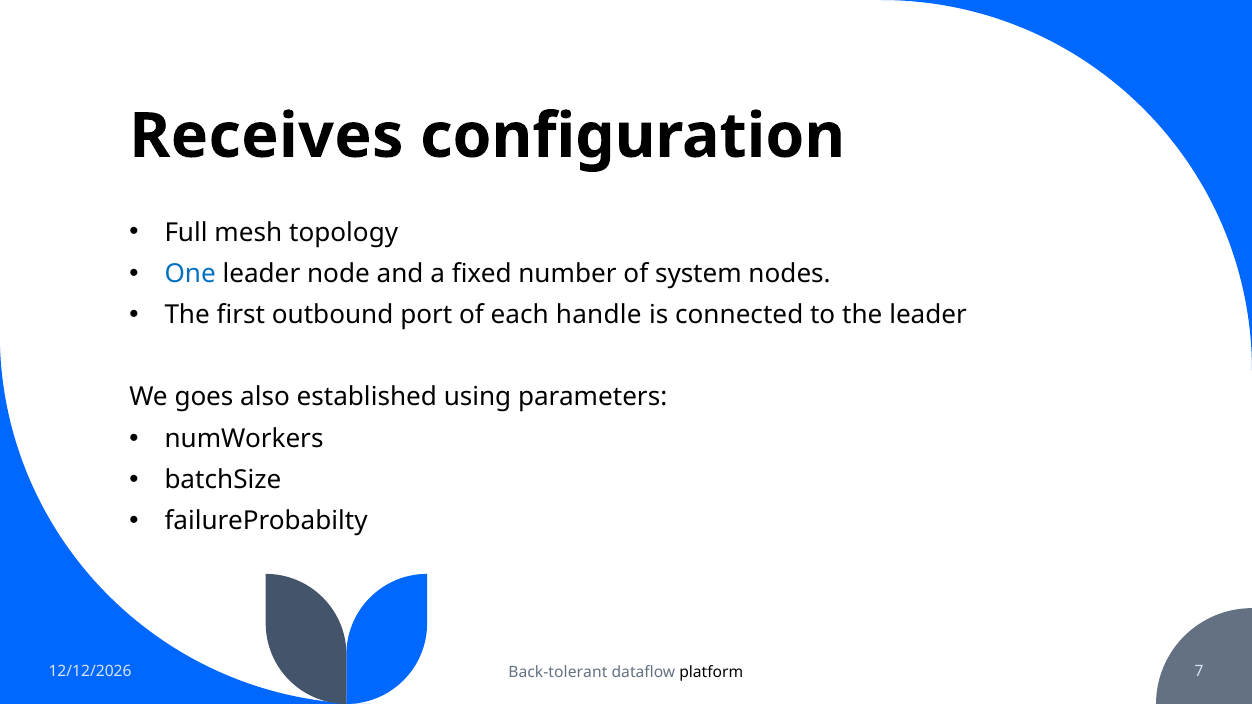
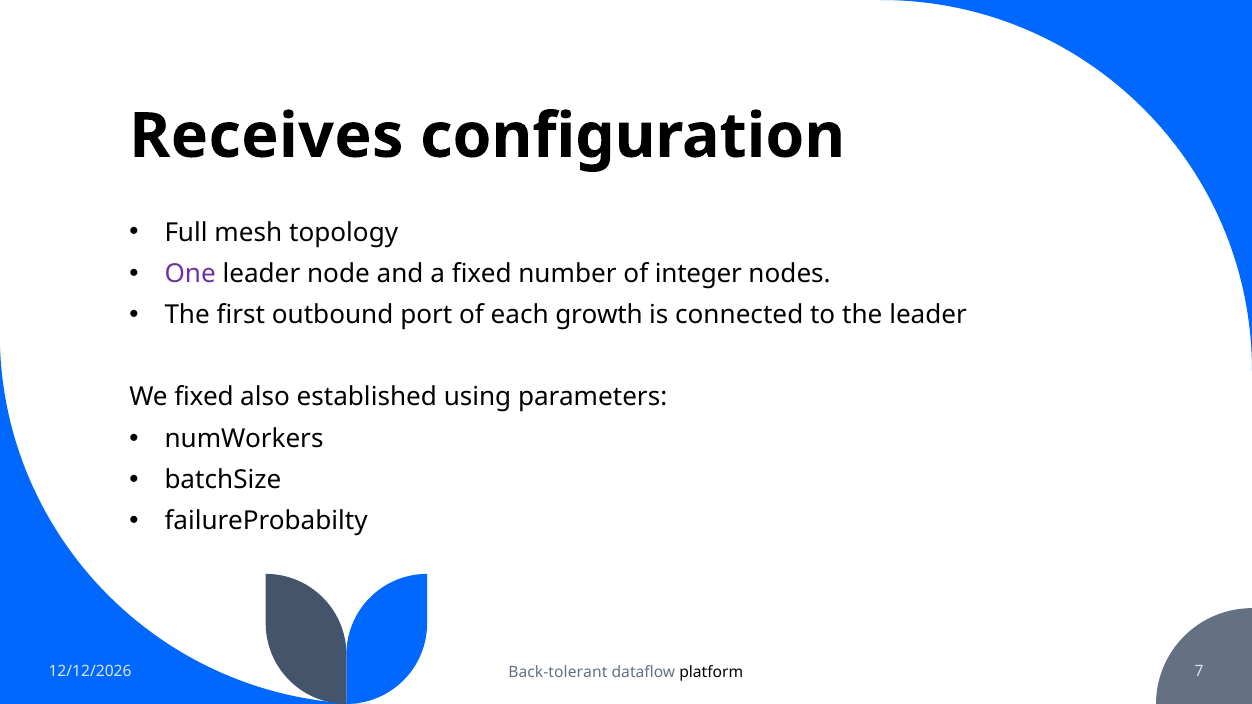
One colour: blue -> purple (190, 274)
system: system -> integer (698, 274)
handle: handle -> growth (599, 315)
We goes: goes -> fixed (204, 397)
